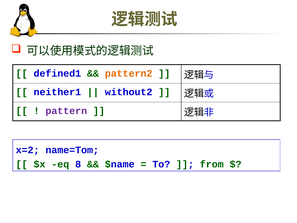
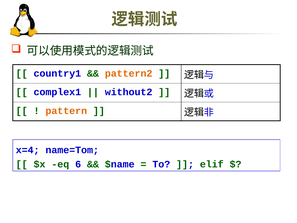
defined1: defined1 -> country1 (57, 73)
neither1: neither1 -> complex1 (57, 92)
pattern colour: purple -> orange (66, 111)
x=2: x=2 -> x=4 (28, 150)
8: 8 -> 6 (78, 164)
from: from -> elif (212, 164)
